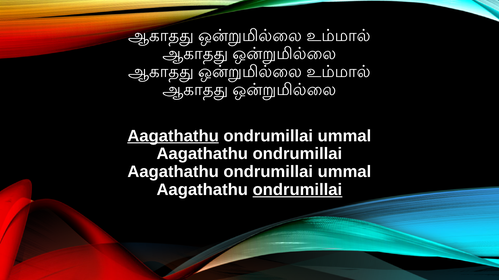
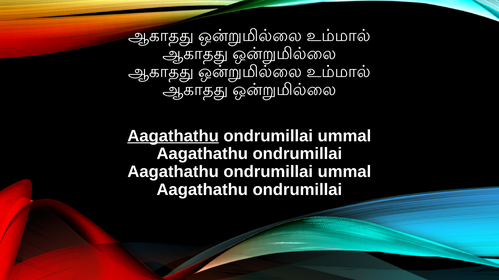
ondrumillai underline: present -> none (297, 190)
